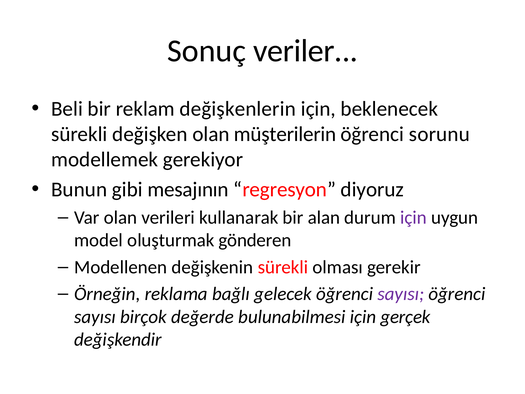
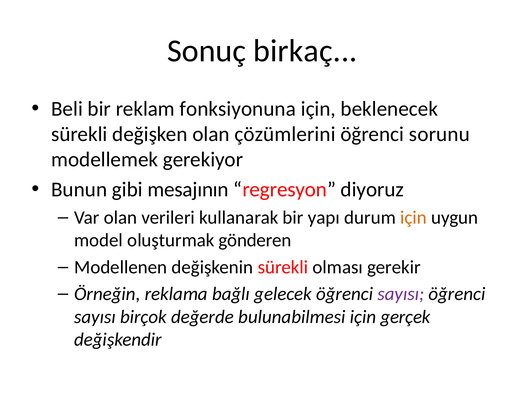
veriler: veriler -> birkaç (305, 51)
değişkenlerin: değişkenlerin -> fonksiyonuna (238, 109)
müşterilerin: müşterilerin -> çözümlerini (285, 134)
alan: alan -> yapı (324, 217)
için colour: purple -> orange (413, 217)
